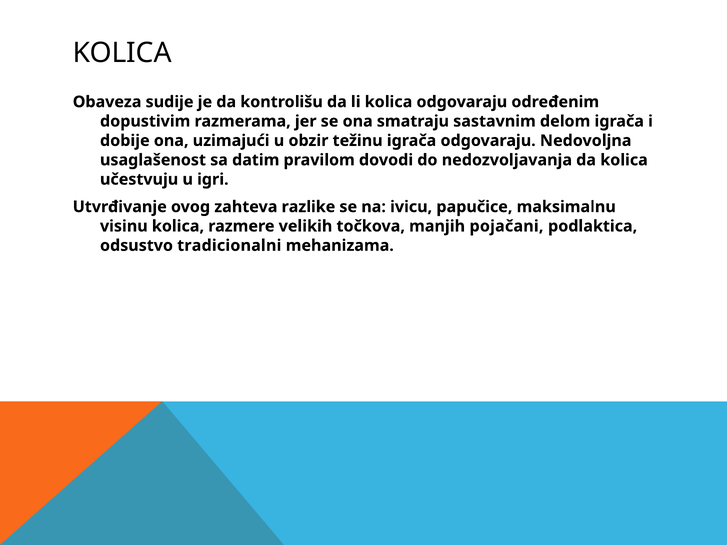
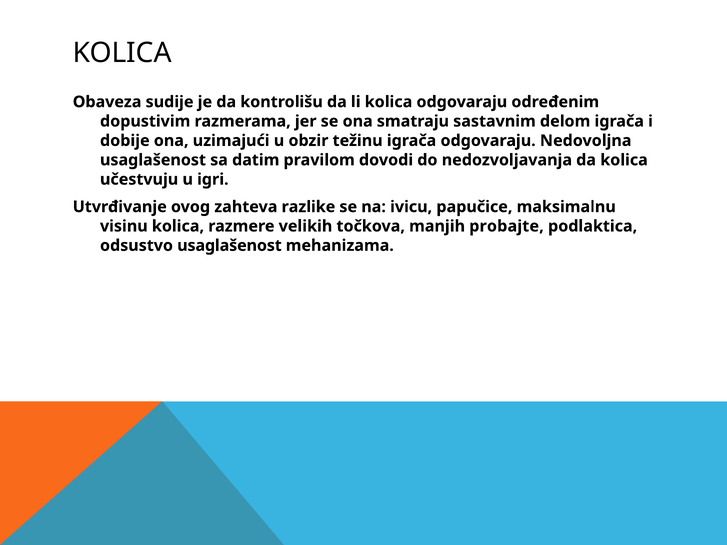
pojačani: pojačani -> probajte (506, 226)
odsustvo tradicionalni: tradicionalni -> usaglašenost (229, 246)
